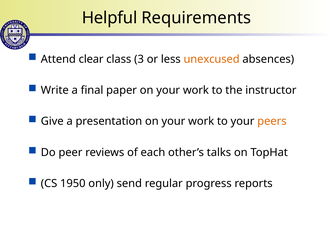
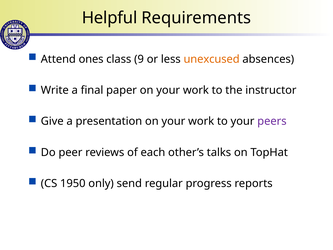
clear: clear -> ones (91, 59)
3: 3 -> 9 (139, 59)
peers colour: orange -> purple (272, 121)
